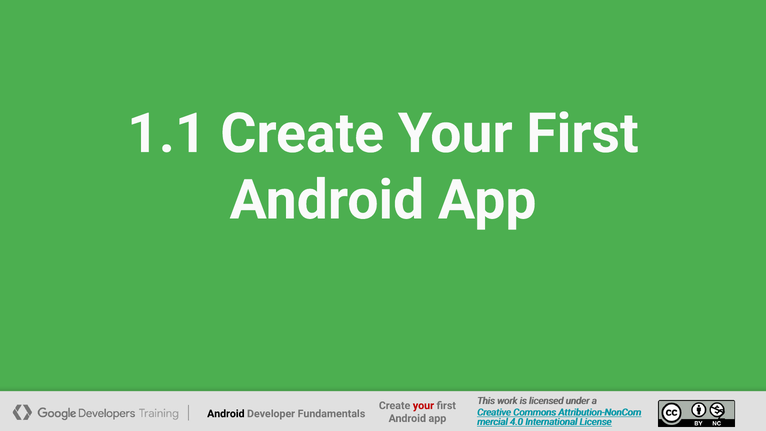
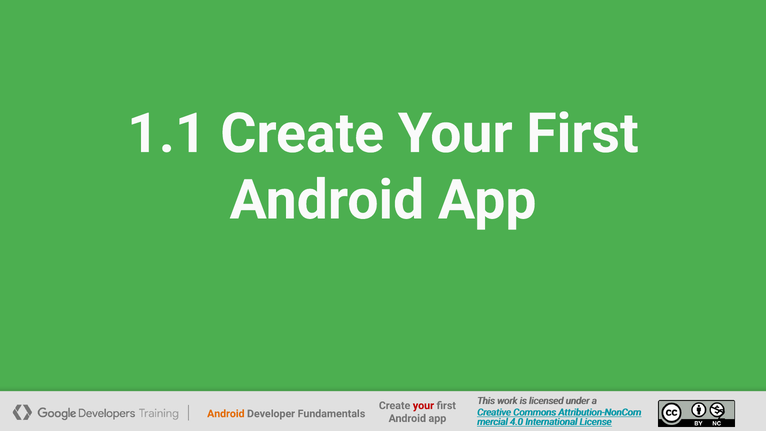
Android colour: black -> orange (226, 414)
